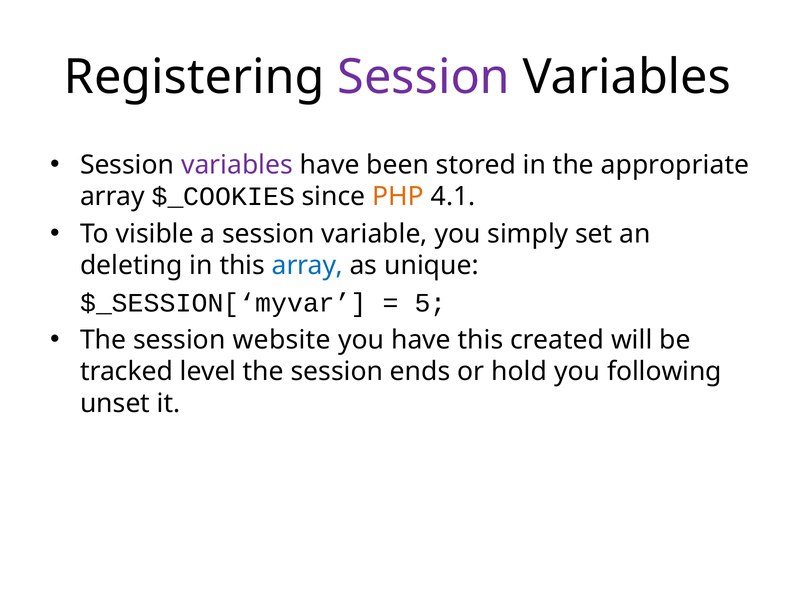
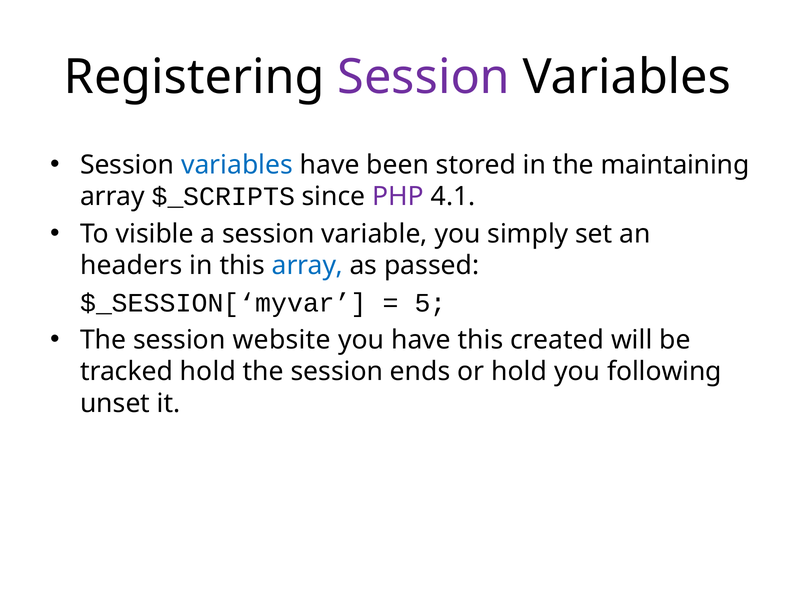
variables colour: purple -> blue (237, 165)
appropriate: appropriate -> maintaining (675, 165)
$_COOKIES: $_COOKIES -> $_SCRIPTS (223, 197)
PHP colour: orange -> purple (398, 197)
deleting: deleting -> headers (131, 266)
unique: unique -> passed (432, 266)
tracked level: level -> hold (208, 372)
